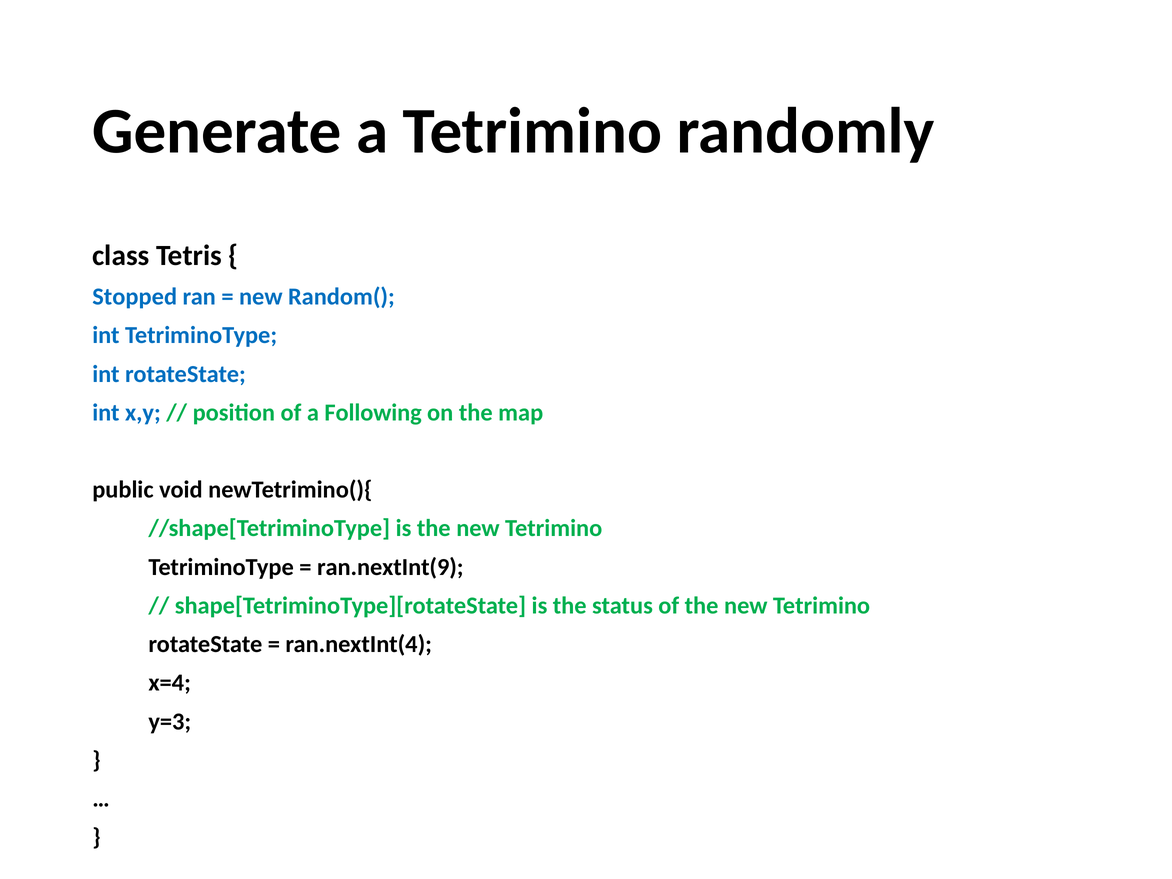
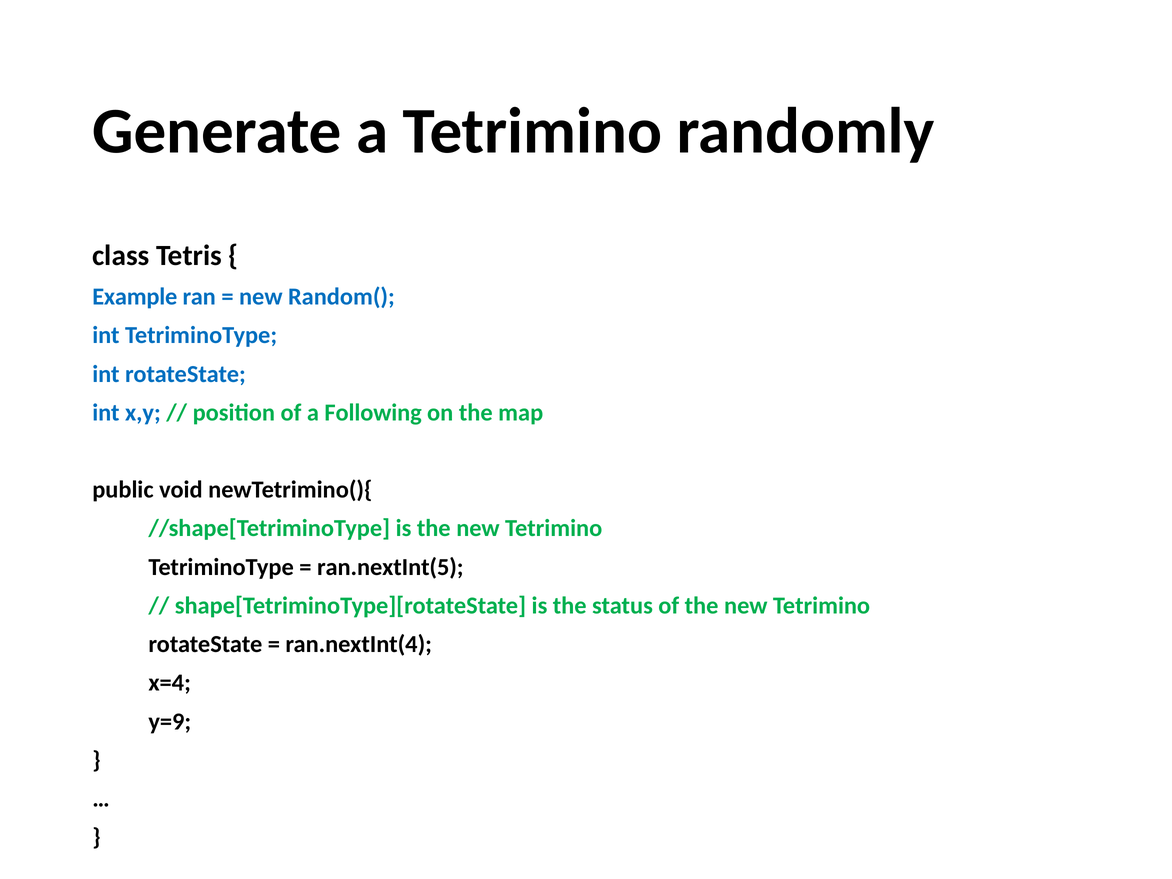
Stopped: Stopped -> Example (135, 297)
ran.nextInt(9: ran.nextInt(9 -> ran.nextInt(5 (390, 567)
y=3: y=3 -> y=9 (170, 722)
